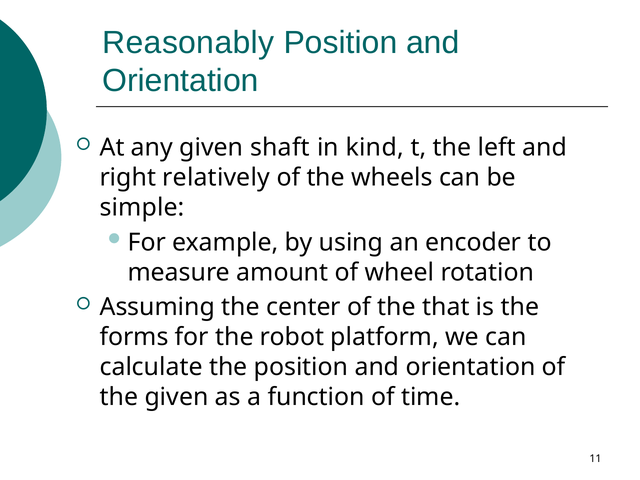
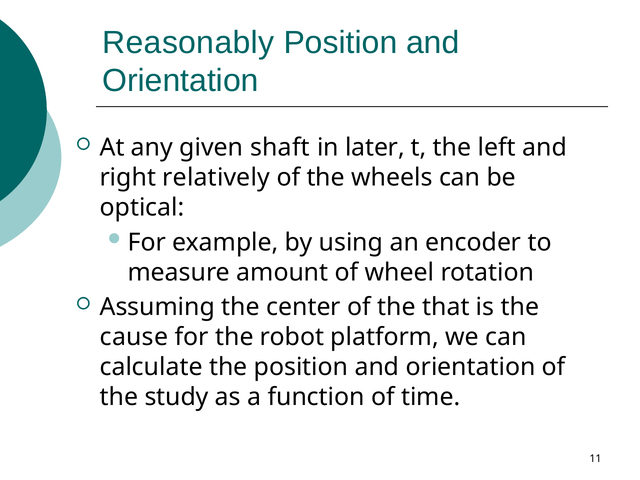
kind: kind -> later (375, 148)
simple: simple -> optical (142, 208)
forms: forms -> cause (134, 337)
the given: given -> study (177, 397)
